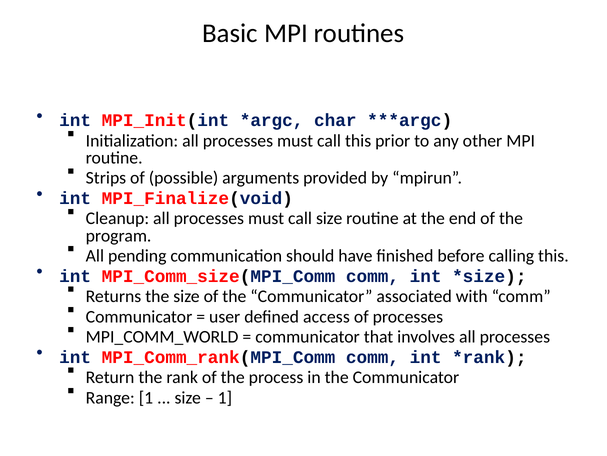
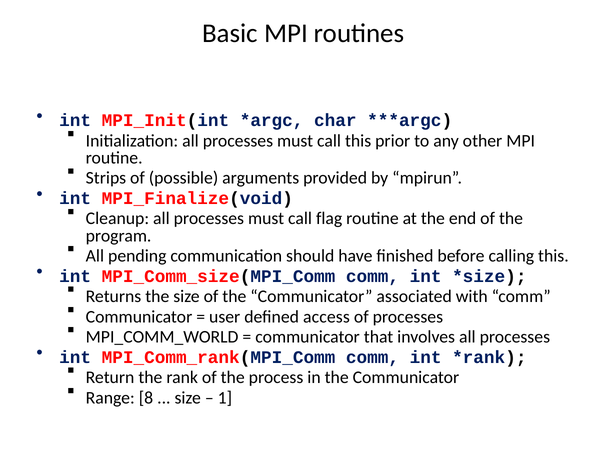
call size: size -> flag (329, 218)
Range 1: 1 -> 8 (146, 397)
